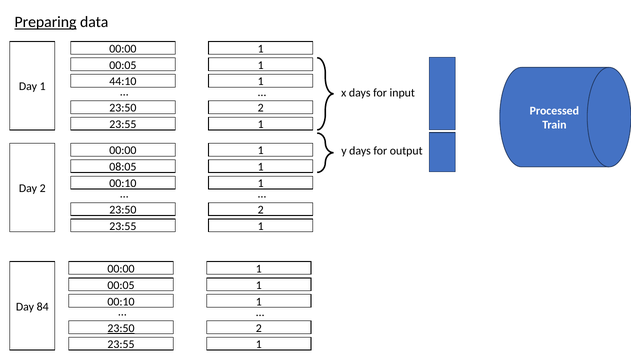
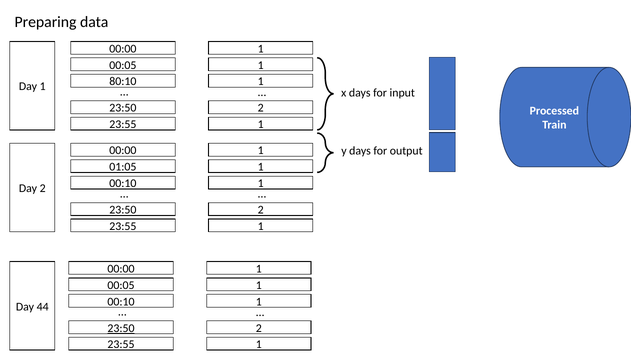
Preparing underline: present -> none (46, 22)
44:10: 44:10 -> 80:10 (123, 82)
08:05: 08:05 -> 01:05 (123, 167)
84: 84 -> 44 (43, 307)
